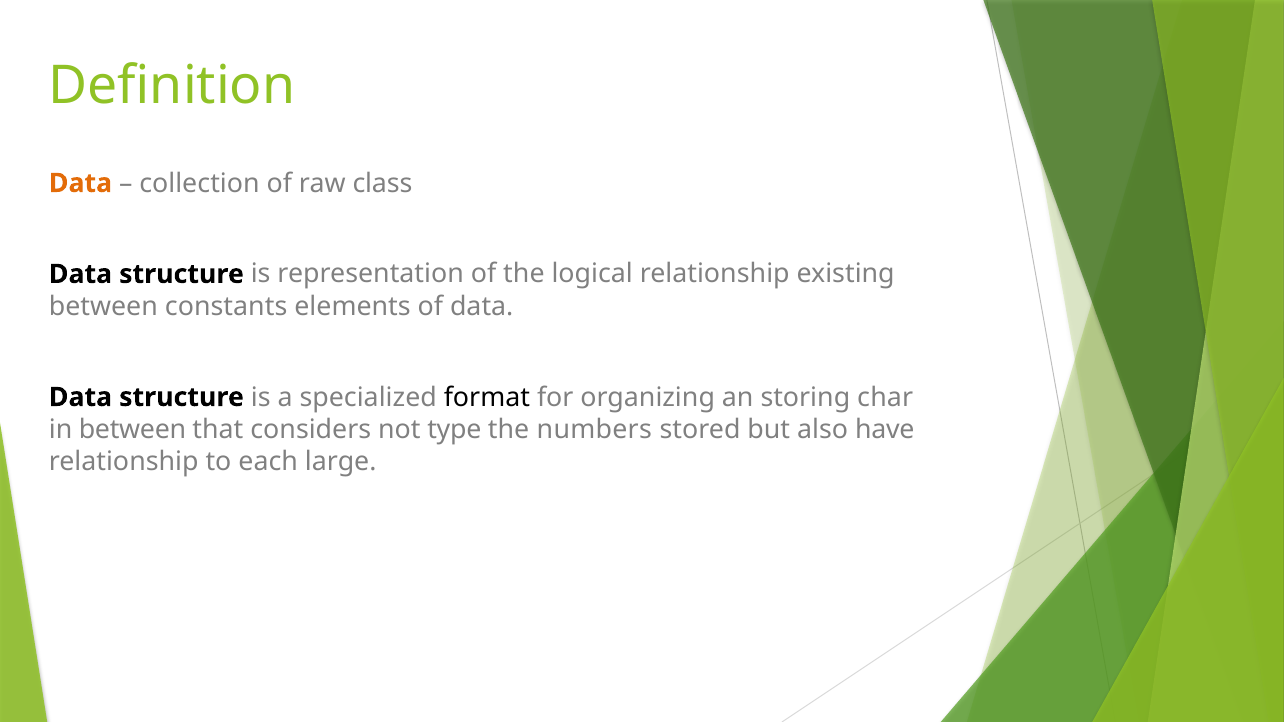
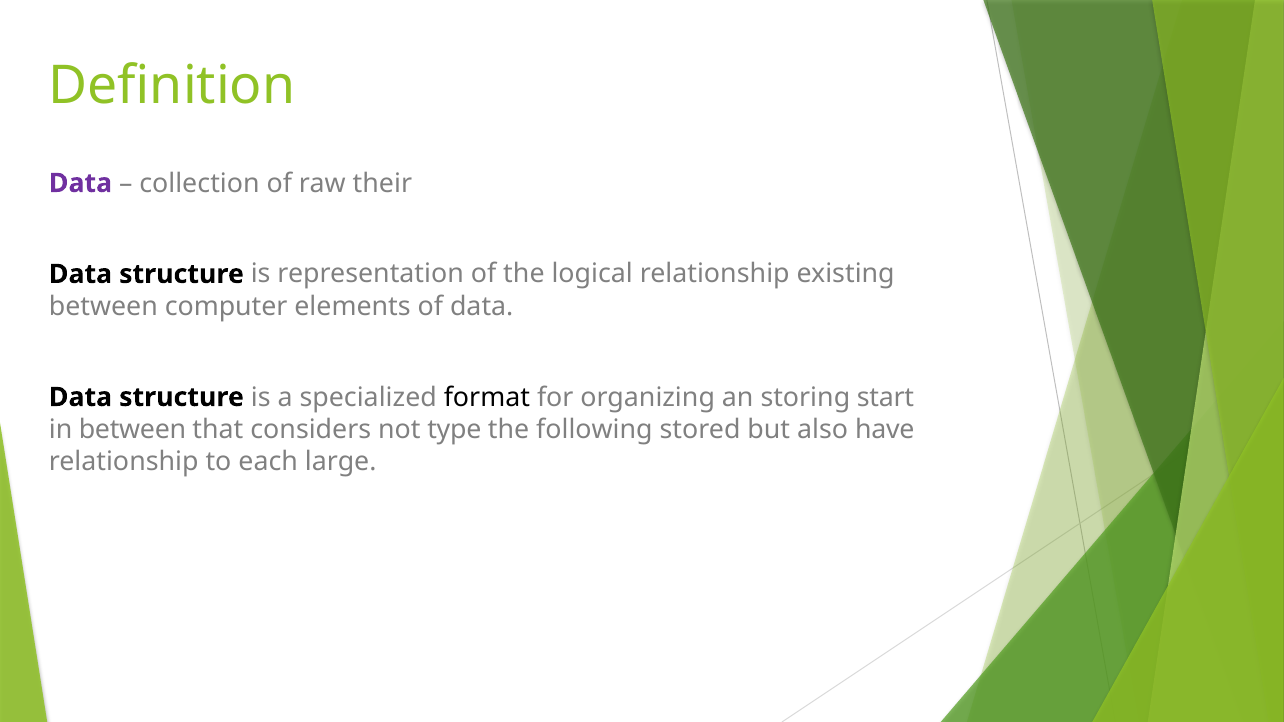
Data colour: orange -> purple (80, 183)
class: class -> their (382, 183)
constants: constants -> computer (226, 306)
char: char -> start (885, 397)
numbers: numbers -> following (594, 429)
